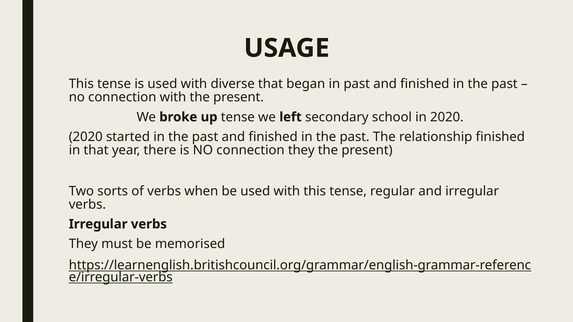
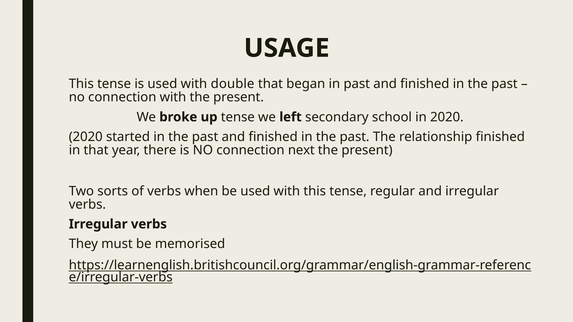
diverse: diverse -> double (233, 84)
connection they: they -> next (301, 150)
